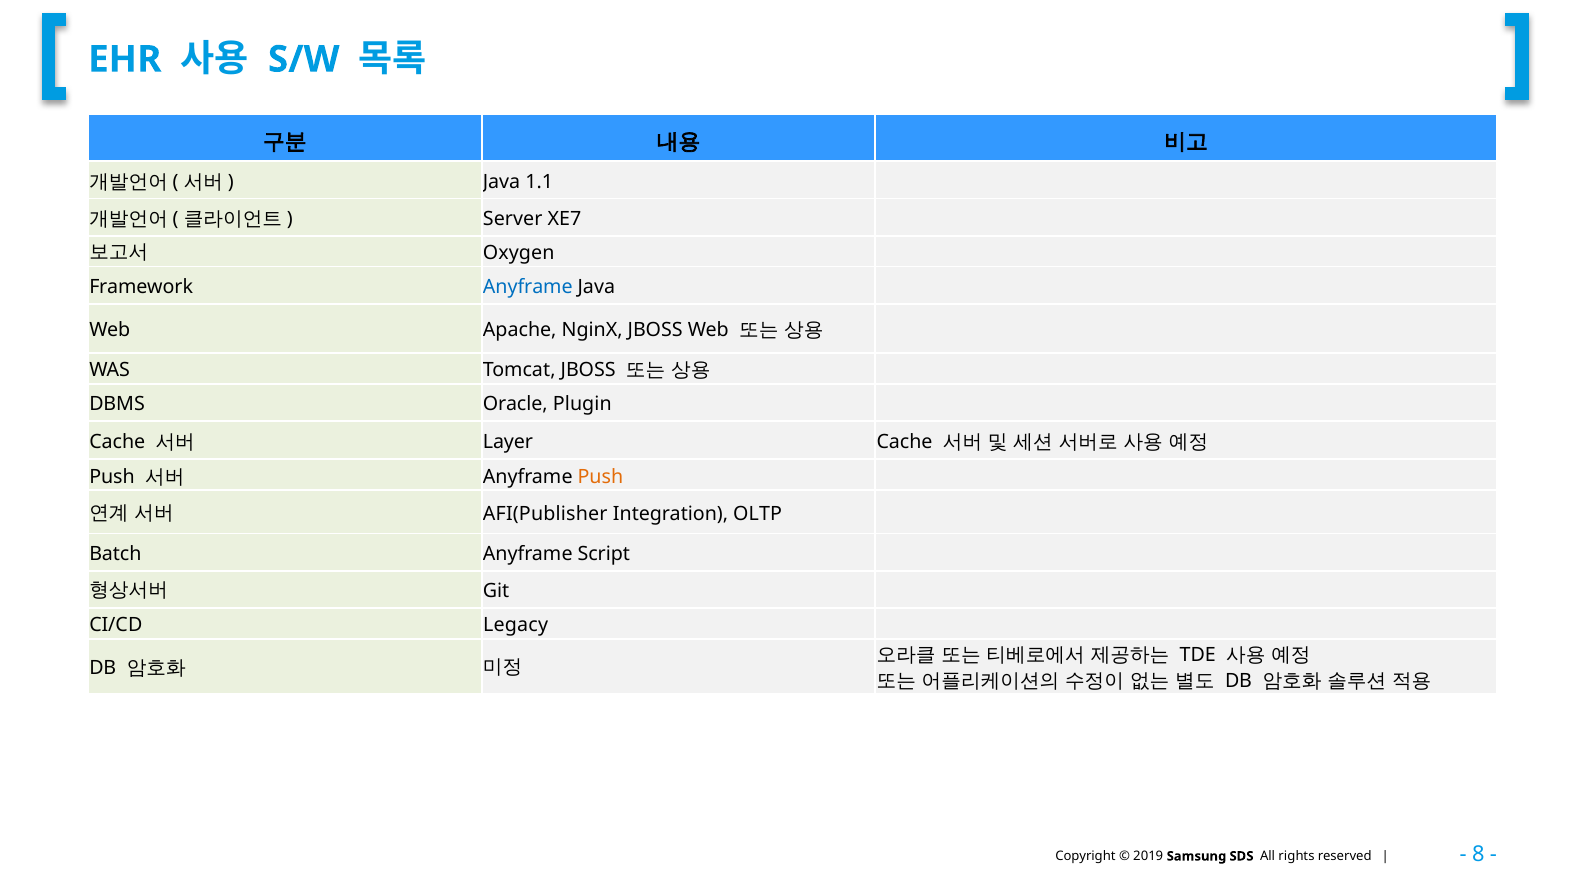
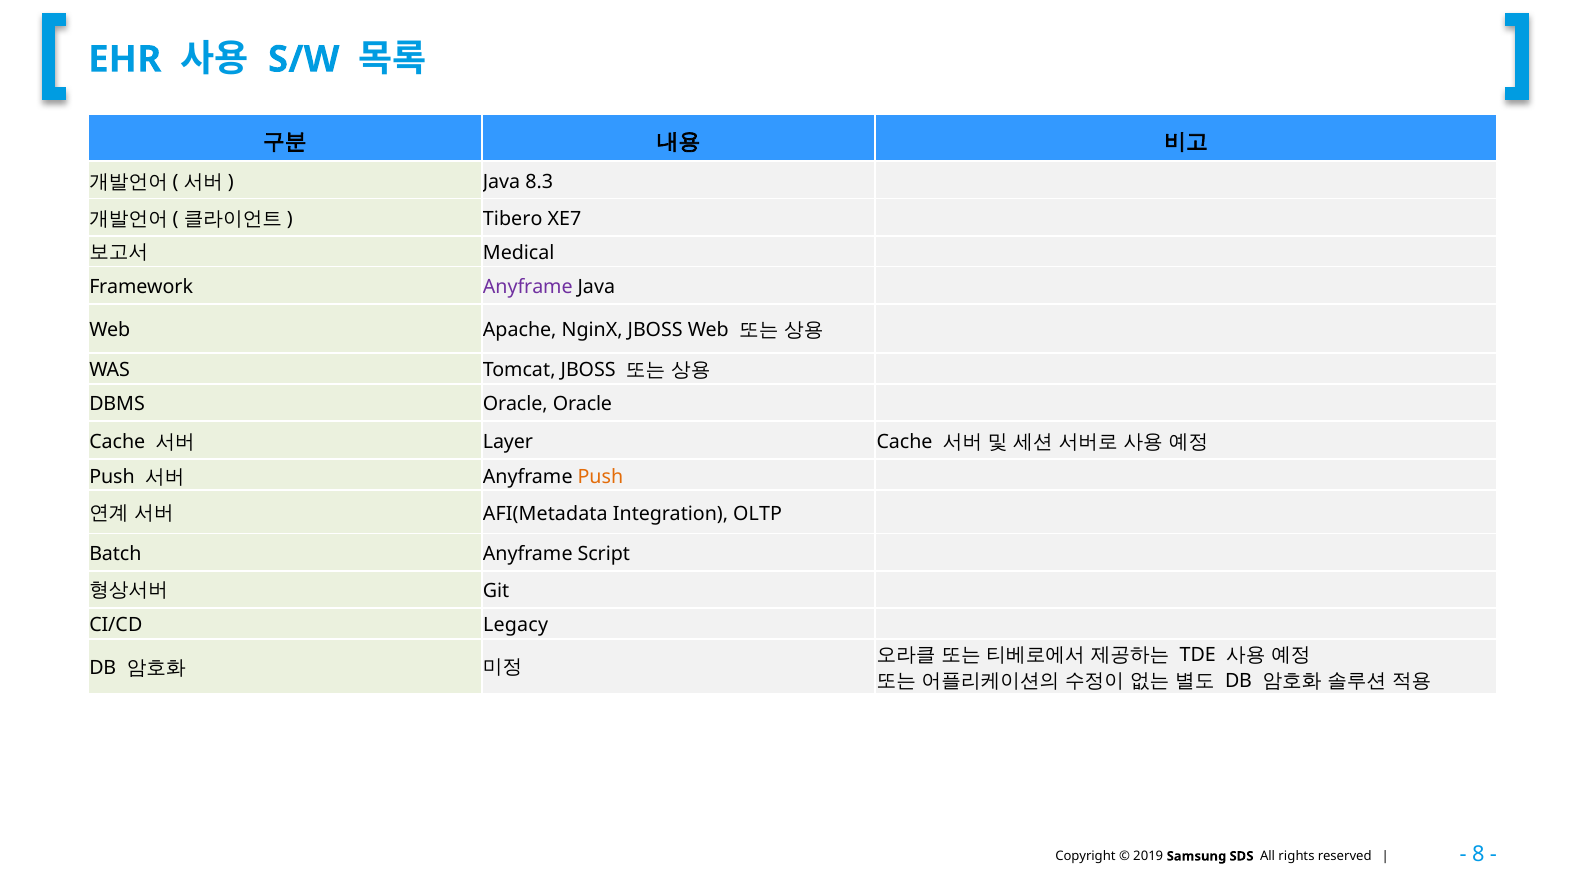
1.1: 1.1 -> 8.3 (539, 182)
Server: Server -> Tibero (513, 219)
Oxygen: Oxygen -> Medical (519, 253)
Anyframe colour: blue -> purple (528, 287)
Oracle Plugin: Plugin -> Oracle (582, 404)
AFI(Publisher: AFI(Publisher -> AFI(Metadata (545, 513)
